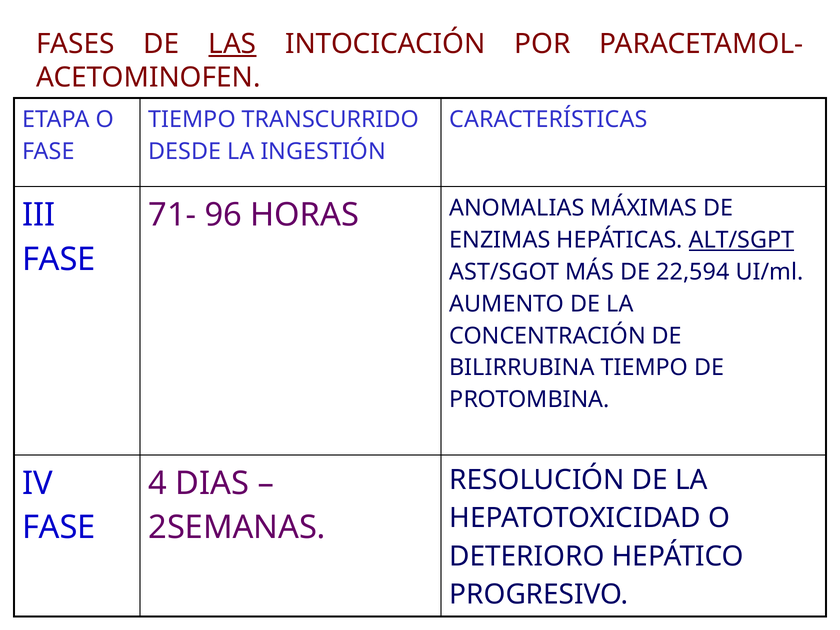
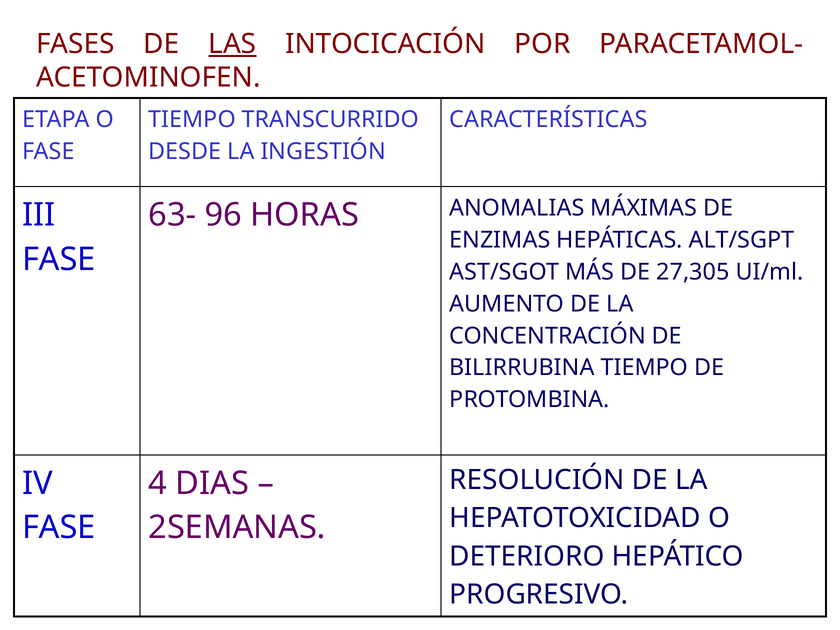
71-: 71- -> 63- (172, 215)
ALT/SGPT underline: present -> none (742, 240)
22,594: 22,594 -> 27,305 (693, 272)
